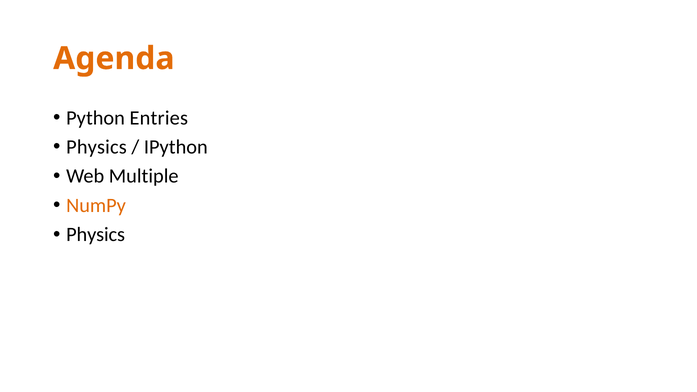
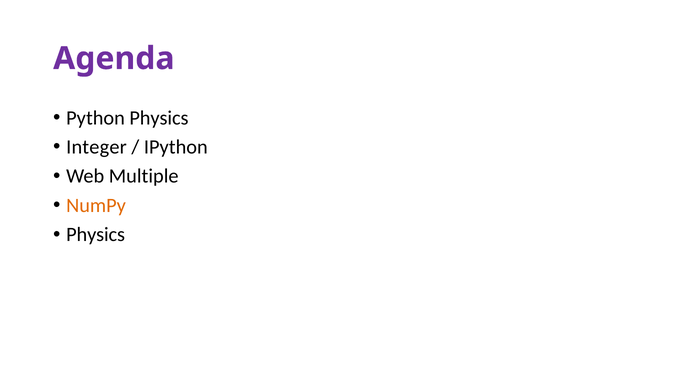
Agenda colour: orange -> purple (114, 59)
Python Entries: Entries -> Physics (159, 118)
Physics: Physics -> Integer (96, 147)
